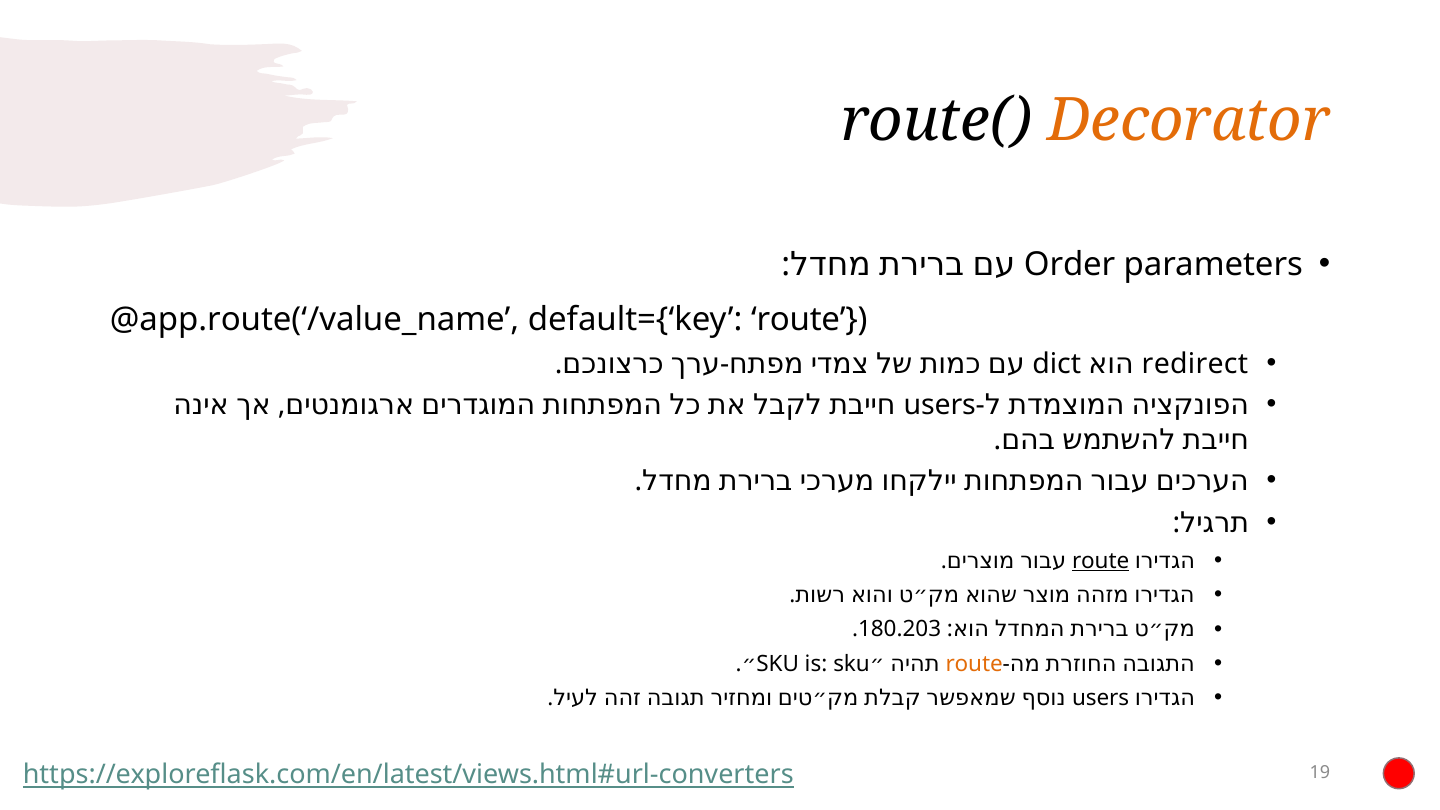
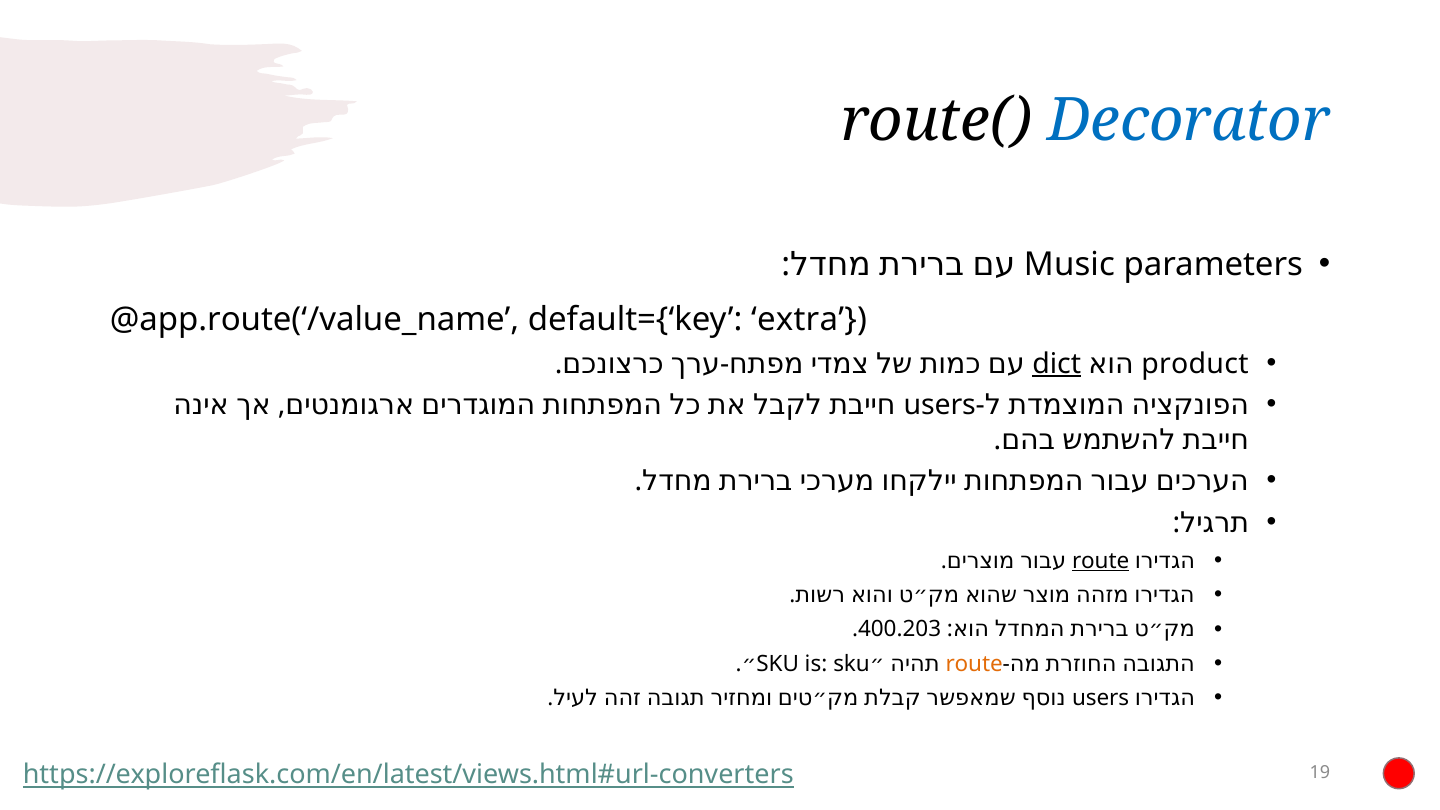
Decorator colour: orange -> blue (1189, 121)
Order: Order -> Music (1069, 265)
default={‘key route: route -> extra (809, 320)
dict underline: none -> present (1057, 364)
redirect: redirect -> product (1195, 364)
180.203: 180.203 -> 400.203 (900, 630)
